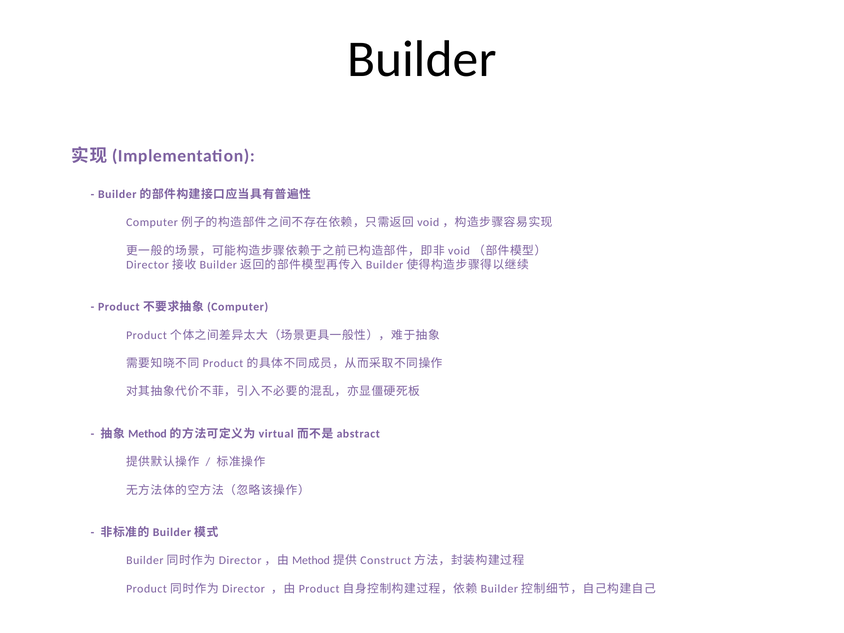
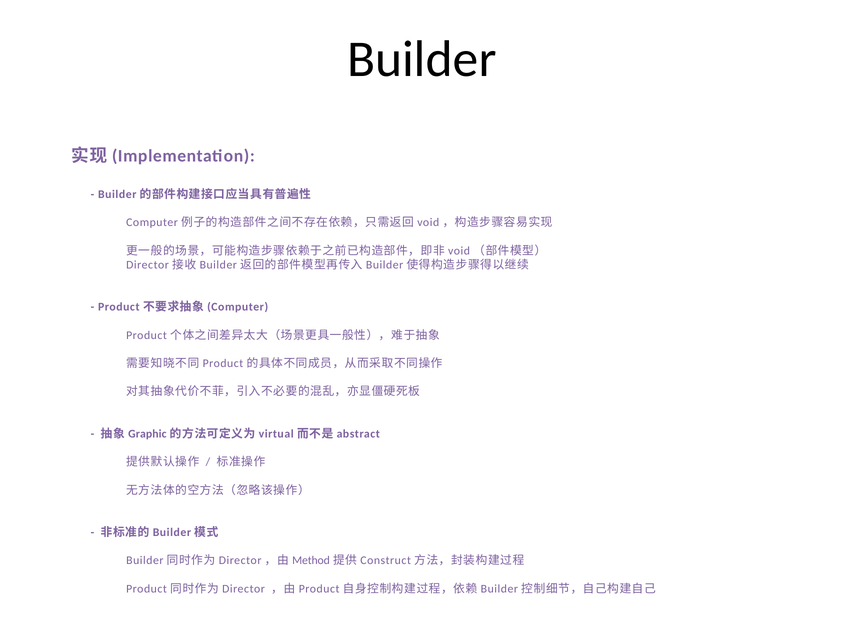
Method: Method -> Graphic (147, 434)
